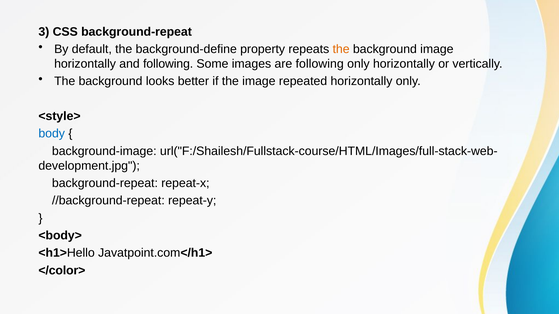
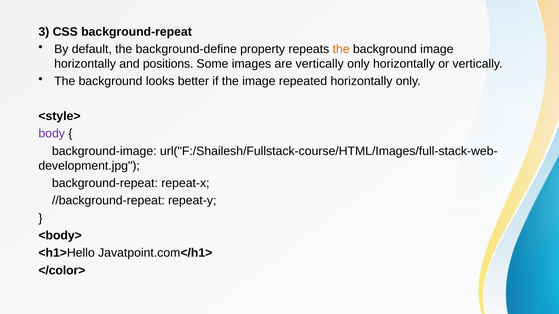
and following: following -> positions (168, 64)
are following: following -> vertically (320, 64)
body colour: blue -> purple (52, 134)
